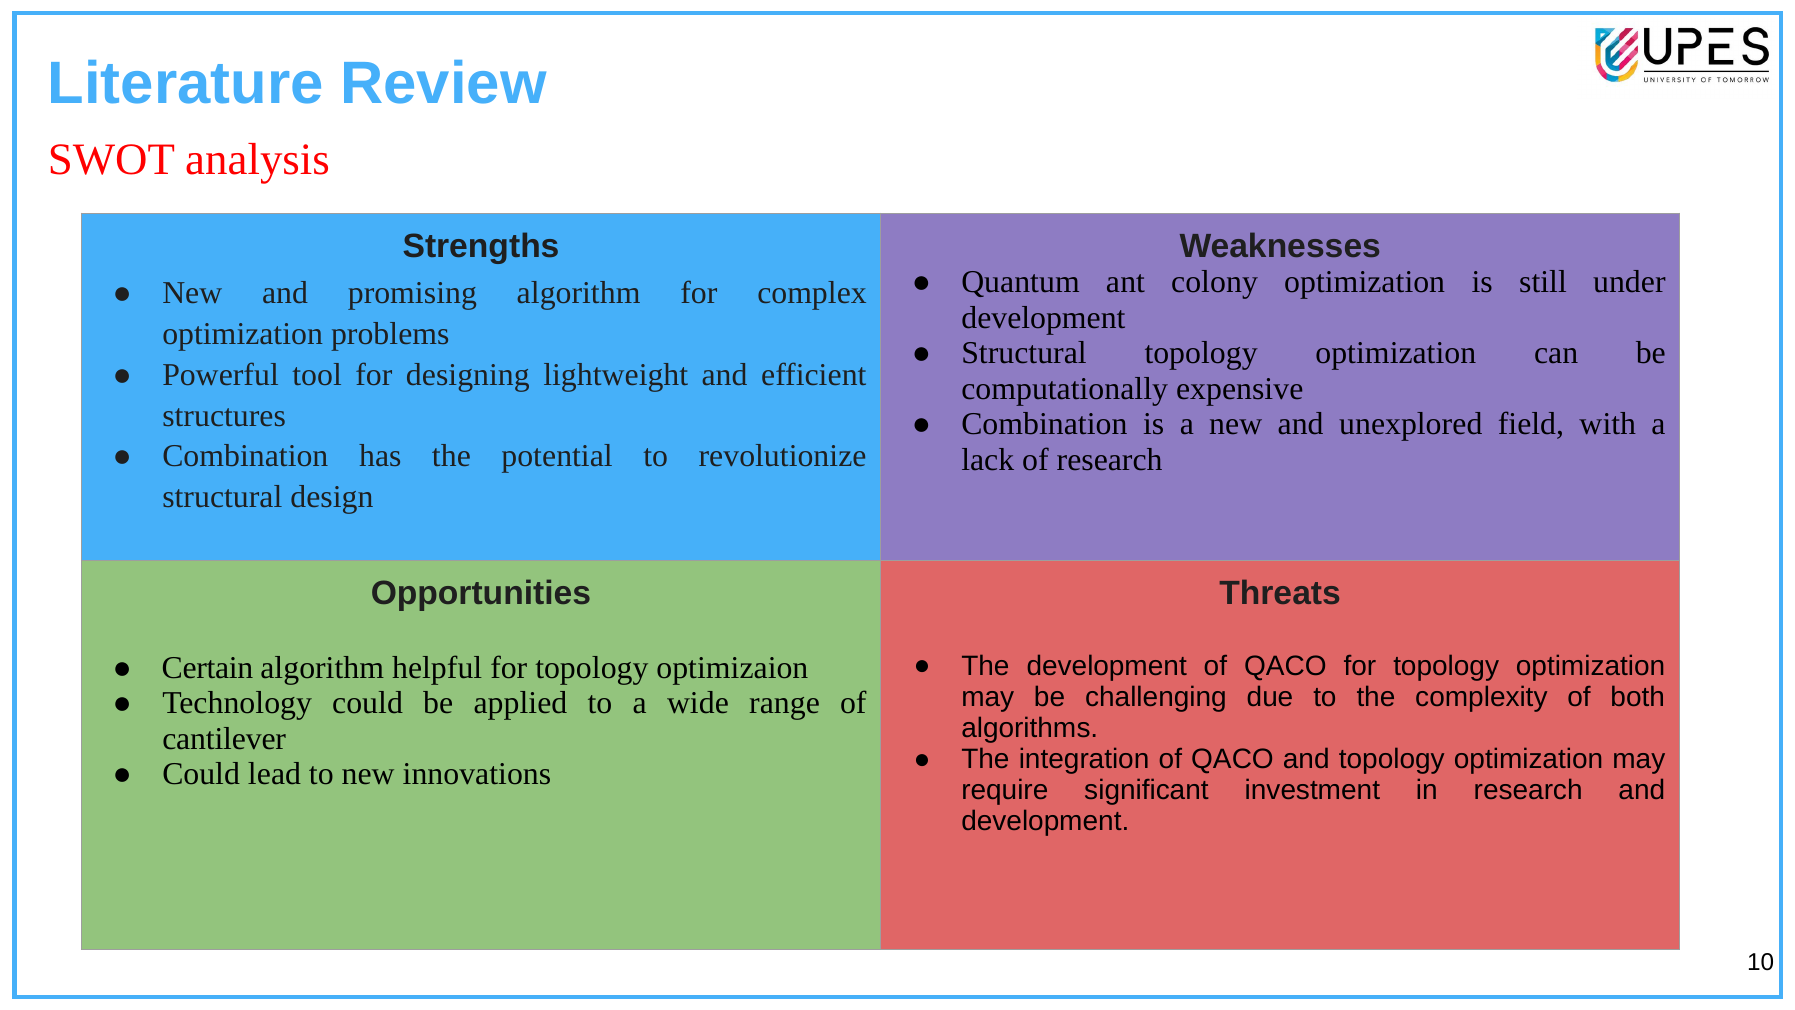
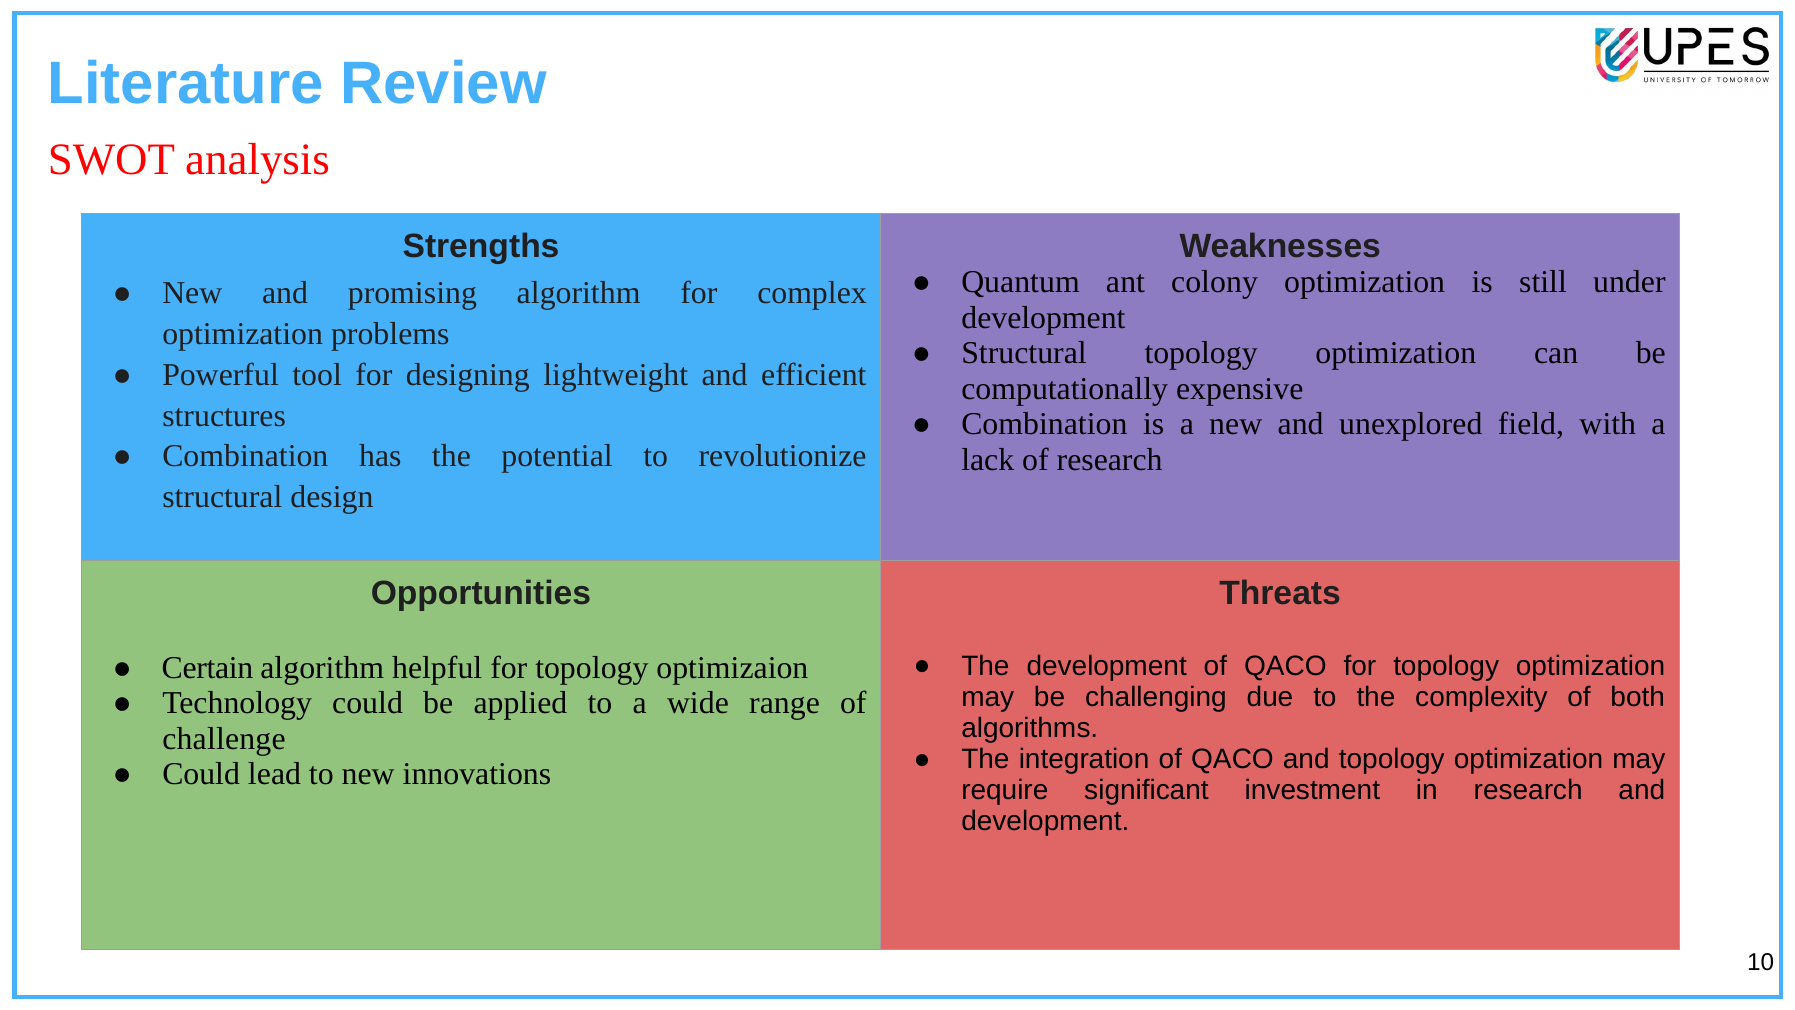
cantilever: cantilever -> challenge (224, 738)
